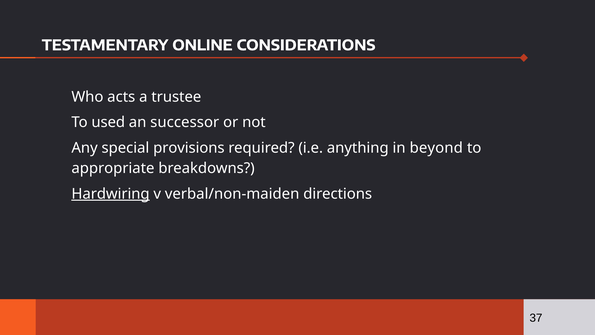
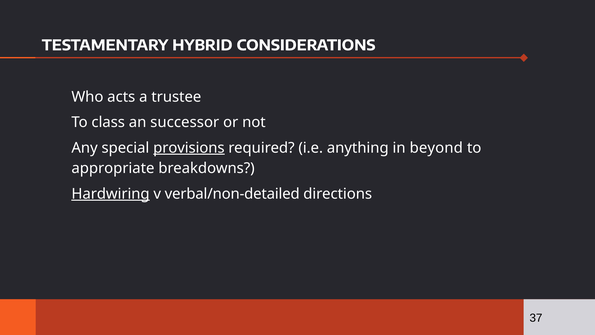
ONLINE: ONLINE -> HYBRID (202, 45)
used: used -> class (108, 122)
provisions underline: none -> present (189, 148)
verbal/non-maiden: verbal/non-maiden -> verbal/non-detailed (232, 194)
